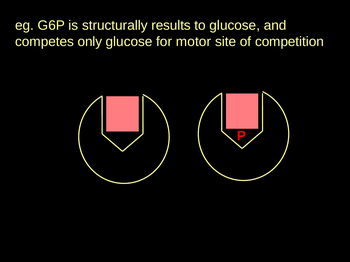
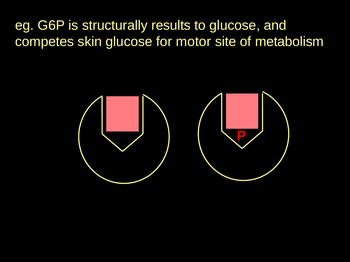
only: only -> skin (90, 42)
competition: competition -> metabolism (289, 42)
